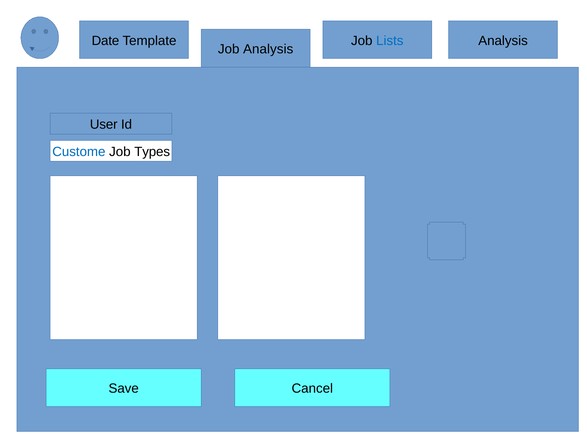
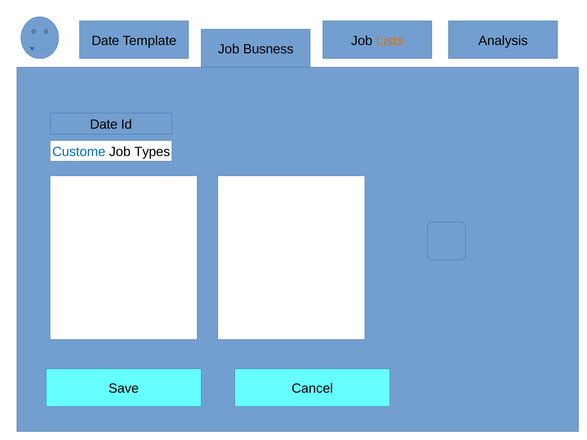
Lists colour: blue -> orange (390, 41)
Job Analysis: Analysis -> Busness (268, 49)
User: User -> Date (104, 125)
